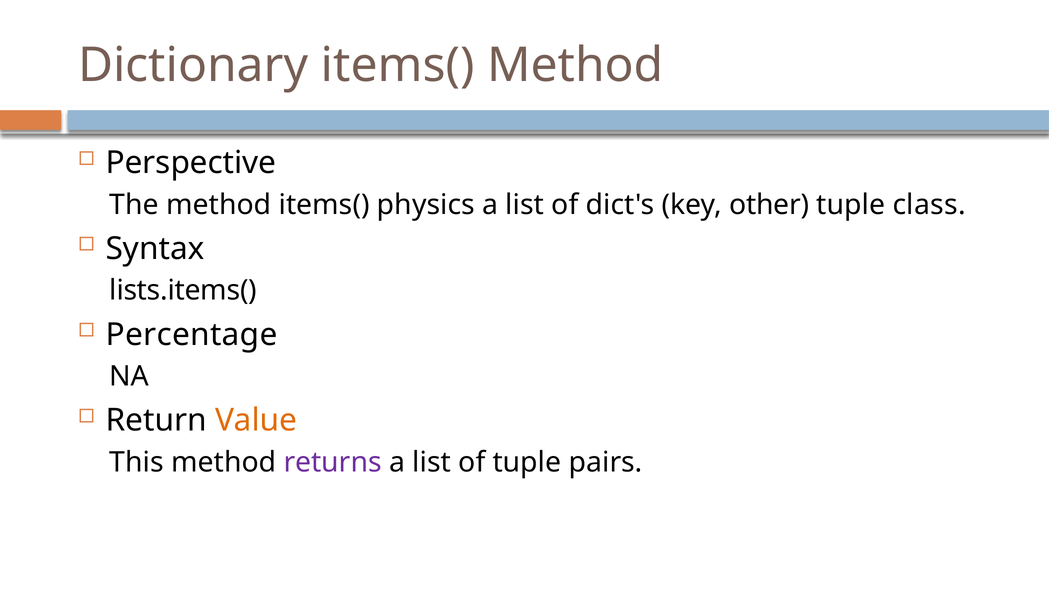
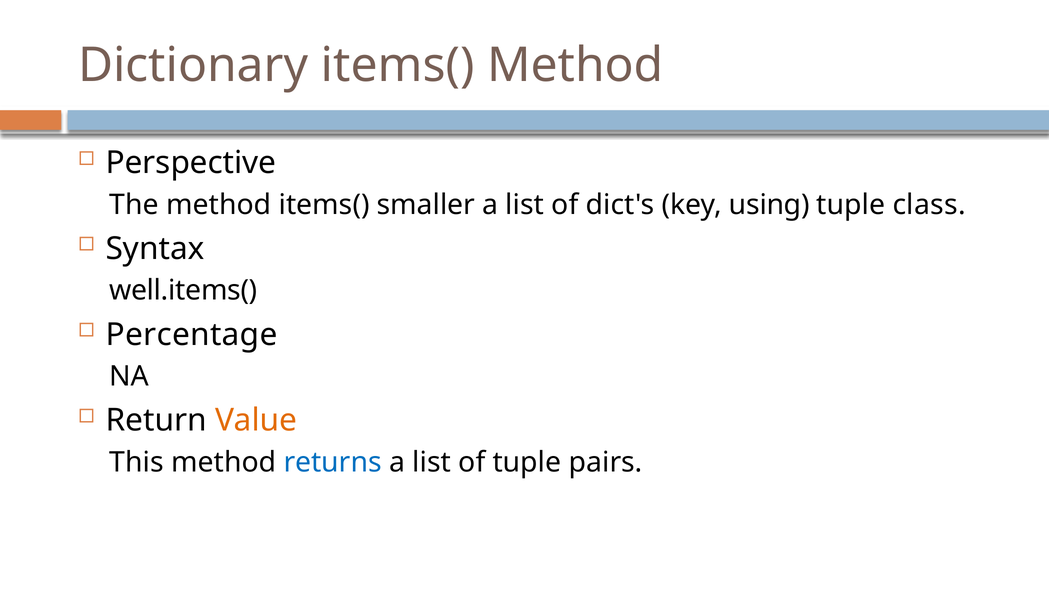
physics: physics -> smaller (426, 205)
other: other -> using (769, 205)
lists.items(: lists.items( -> well.items( (183, 291)
returns colour: purple -> blue (333, 462)
